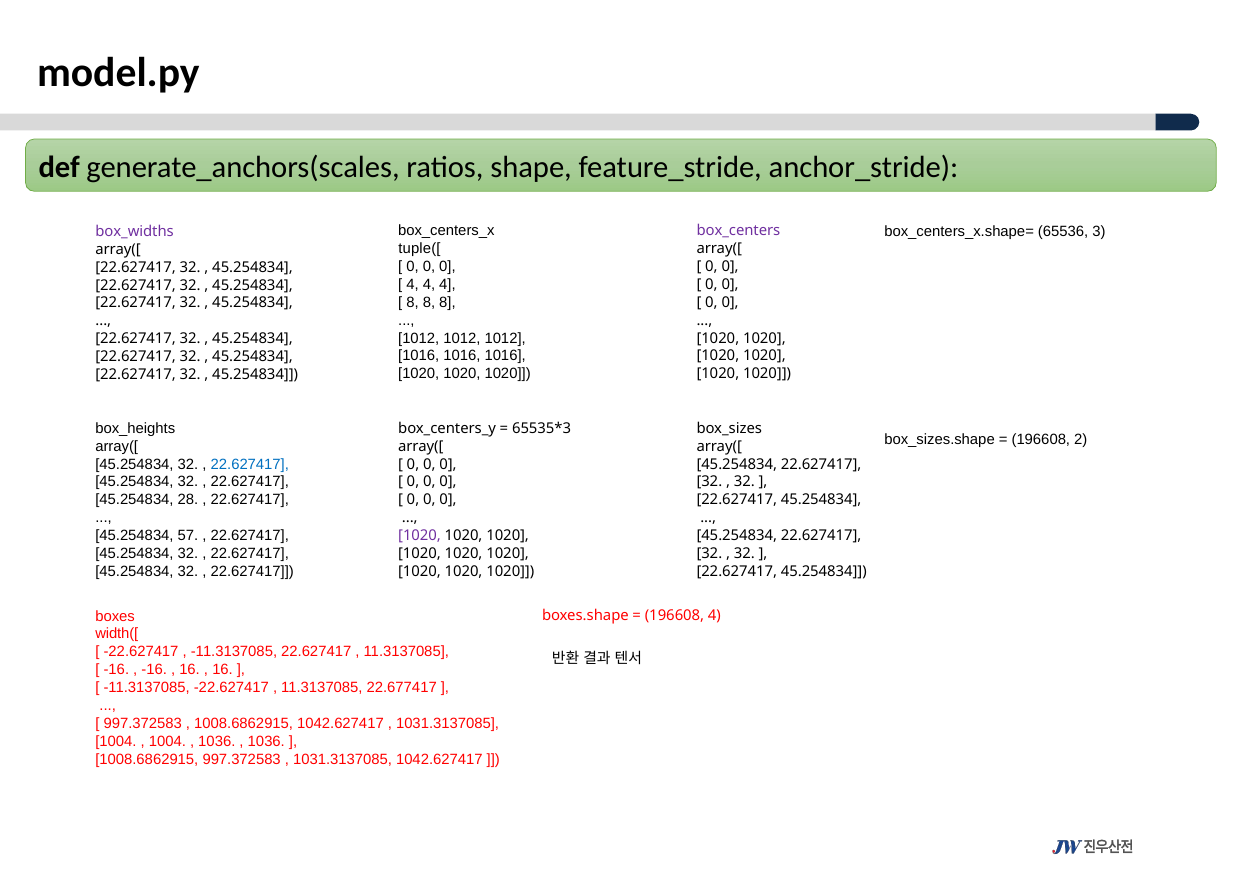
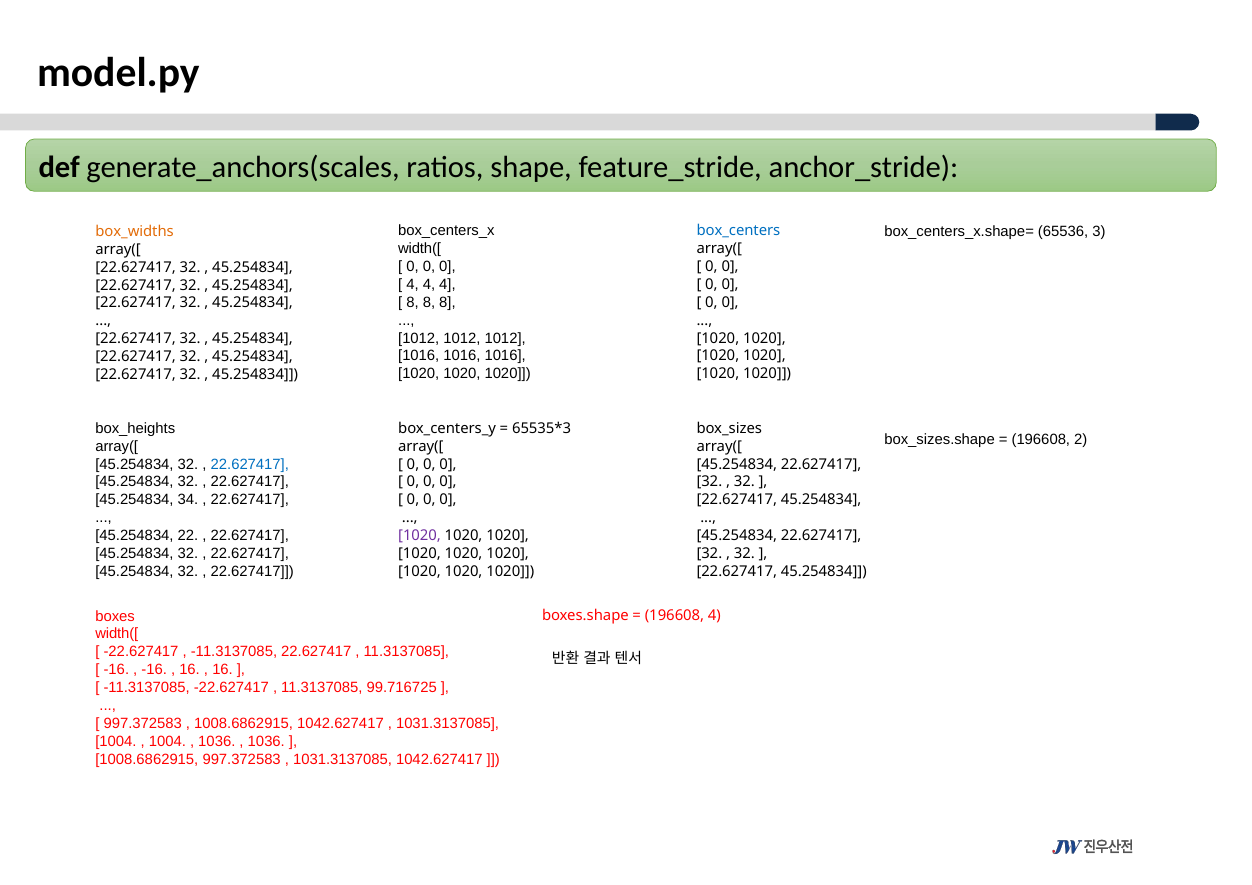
box_centers colour: purple -> blue (738, 231)
box_widths colour: purple -> orange (135, 232)
tuple([: tuple([ -> width([ (420, 249)
28: 28 -> 34 (188, 500)
57: 57 -> 22 (188, 536)
22.677417: 22.677417 -> 99.716725 (402, 688)
